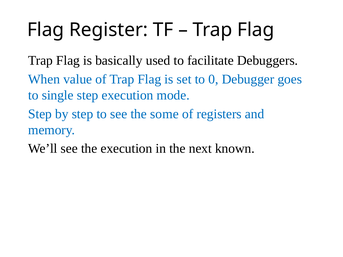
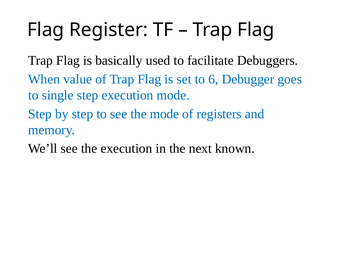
0: 0 -> 6 (213, 79)
the some: some -> mode (165, 114)
